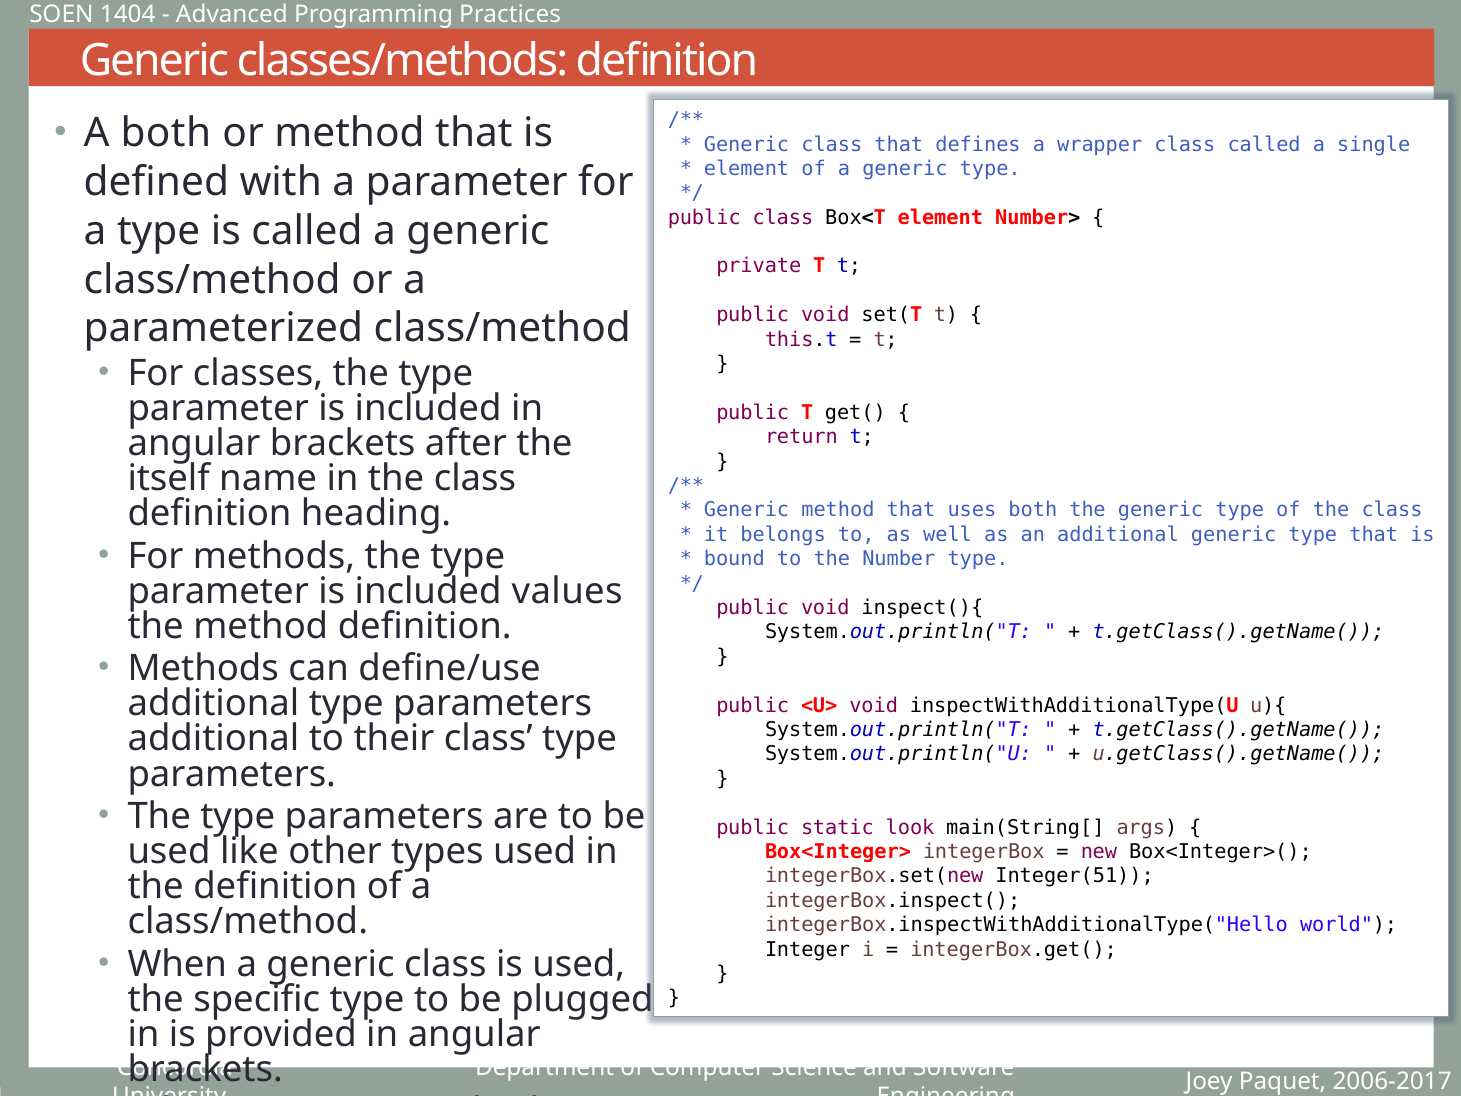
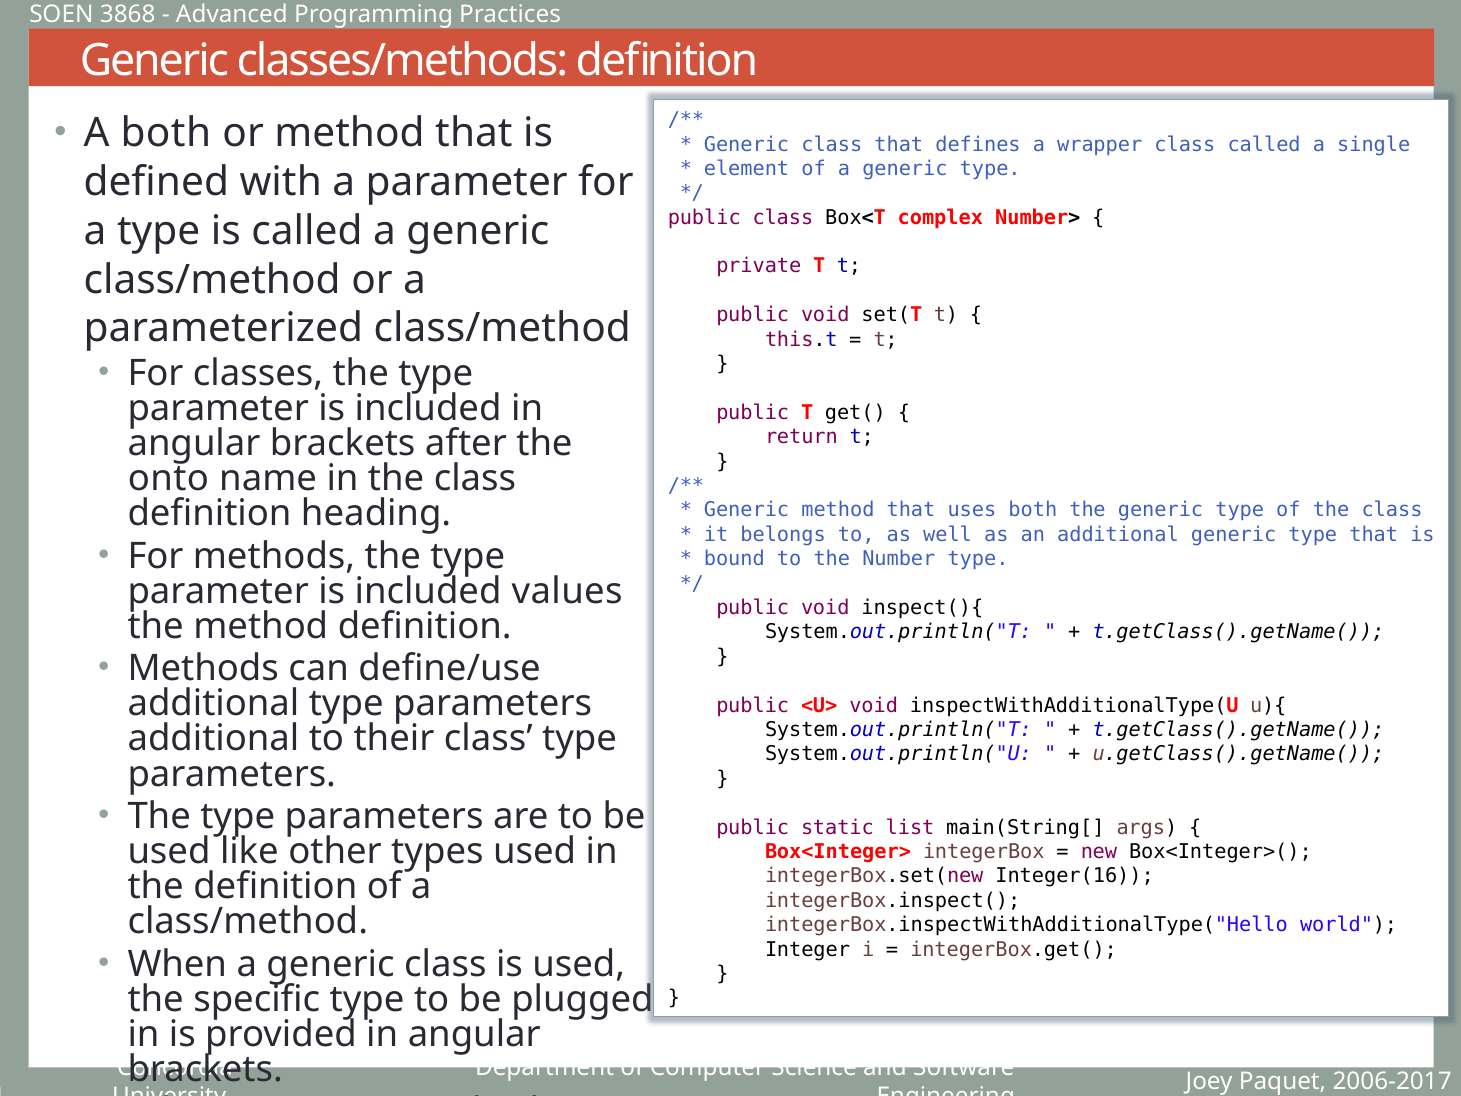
1404: 1404 -> 3868 (128, 15)
Box<T element: element -> complex (940, 217)
itself: itself -> onto (168, 479)
look: look -> list (910, 827)
Integer(51: Integer(51 -> Integer(16 (1075, 876)
